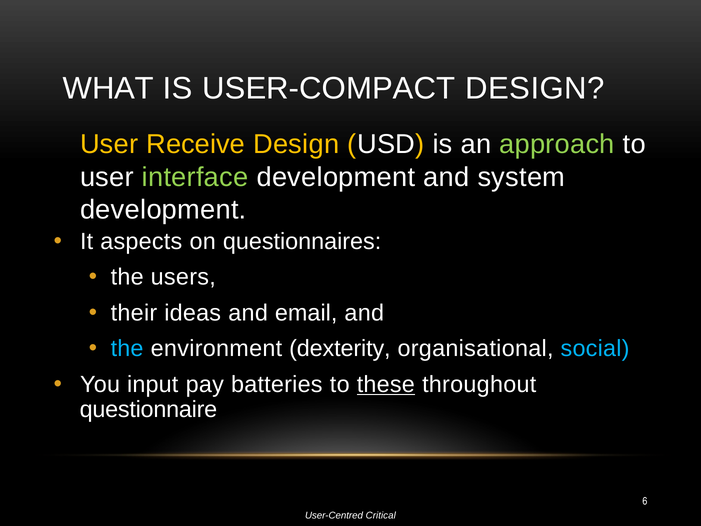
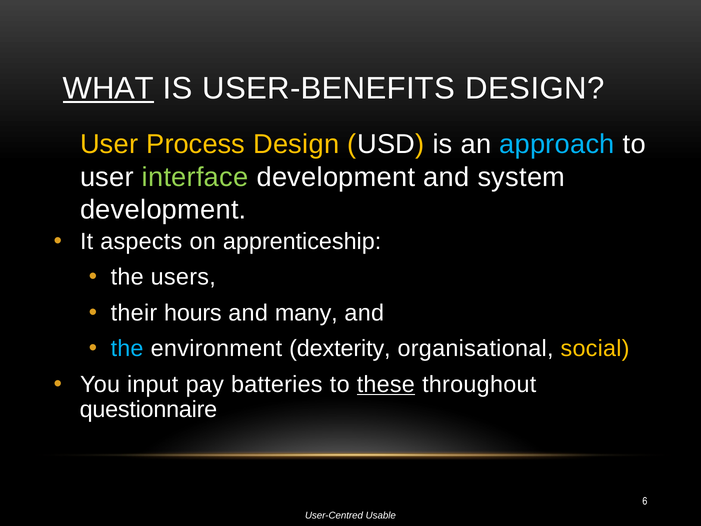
WHAT underline: none -> present (108, 89)
USER-COMPACT: USER-COMPACT -> USER-BENEFITS (329, 89)
Receive: Receive -> Process (196, 144)
approach colour: light green -> light blue (557, 144)
questionnaires: questionnaires -> apprenticeship (302, 241)
ideas: ideas -> hours (193, 313)
email: email -> many (306, 313)
social colour: light blue -> yellow (595, 348)
Critical: Critical -> Usable (381, 515)
